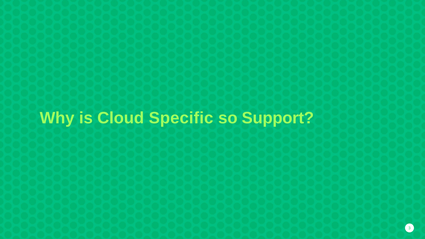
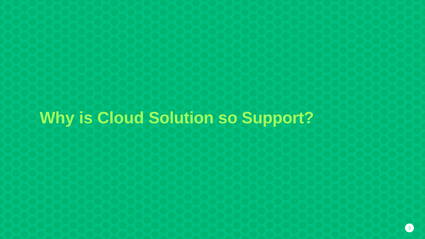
Specific: Specific -> Solution (181, 118)
